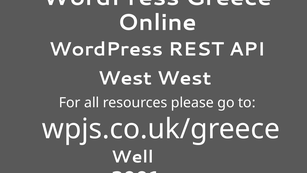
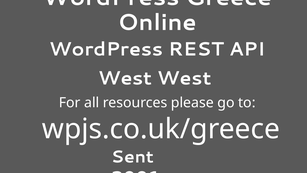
Well: Well -> Sent (133, 157)
